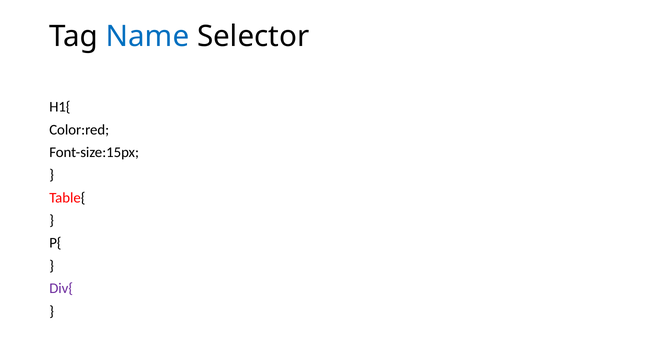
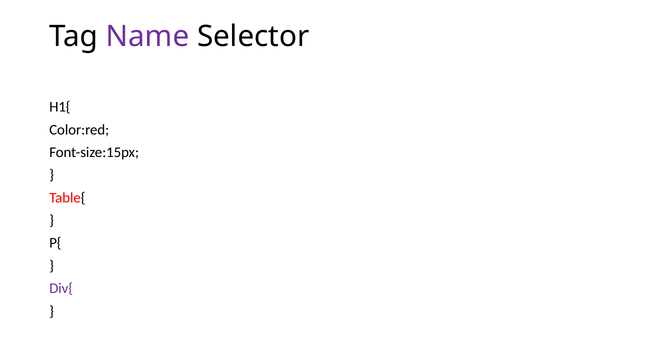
Name colour: blue -> purple (148, 37)
